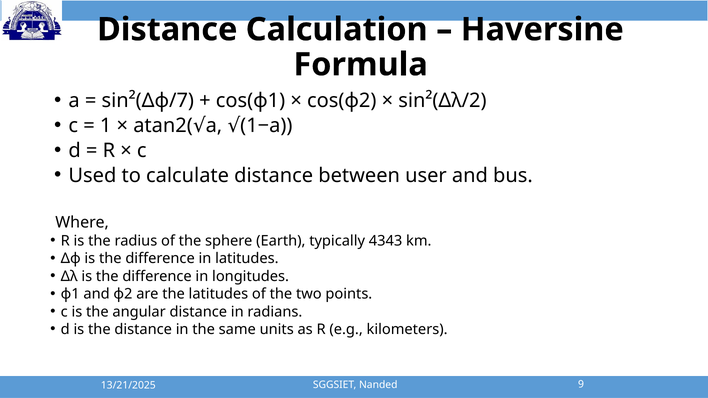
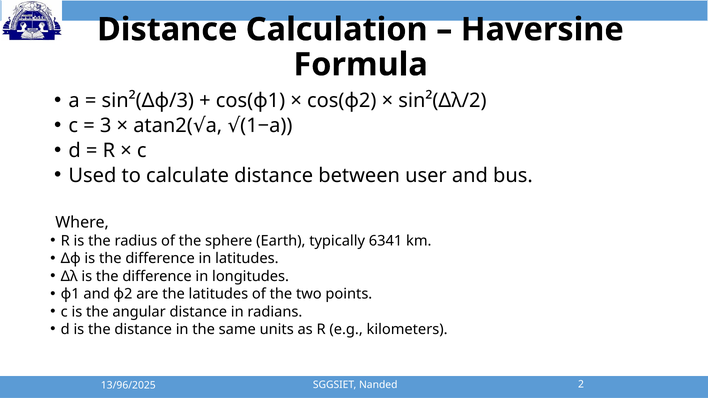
sin²(Δφ/7: sin²(Δφ/7 -> sin²(Δφ/3 (148, 101)
1: 1 -> 3 (106, 126)
4343: 4343 -> 6341 (386, 241)
13/21/2025: 13/21/2025 -> 13/96/2025 (128, 386)
9: 9 -> 2 (581, 385)
